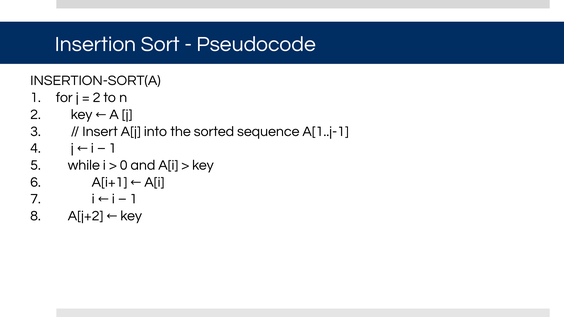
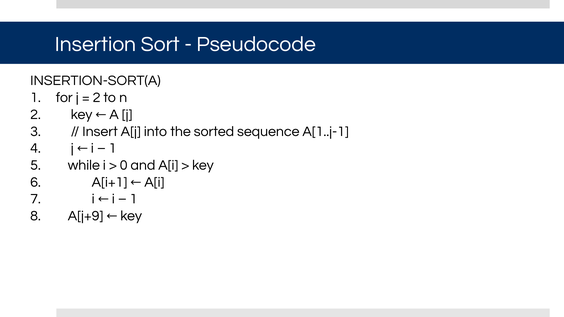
A[j+2: A[j+2 -> A[j+9 (86, 216)
